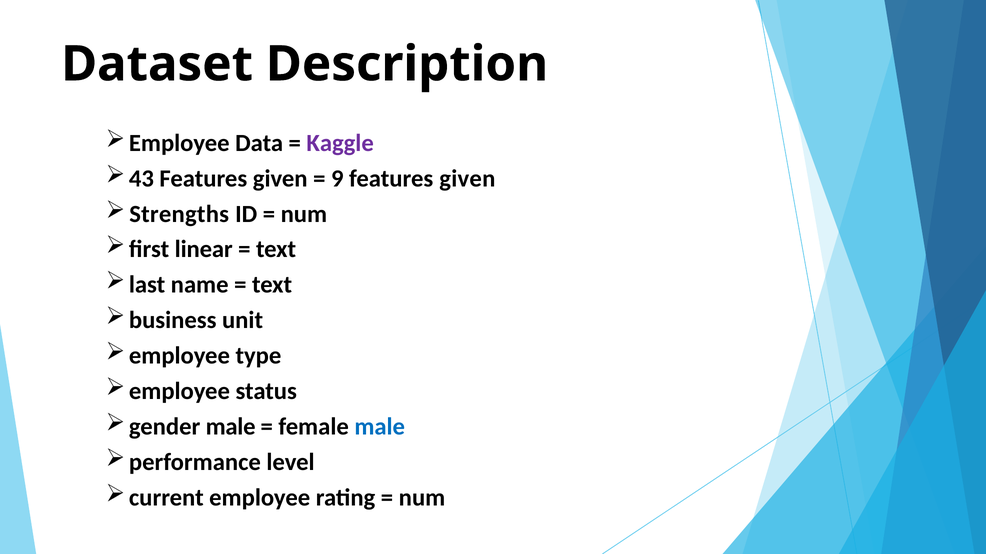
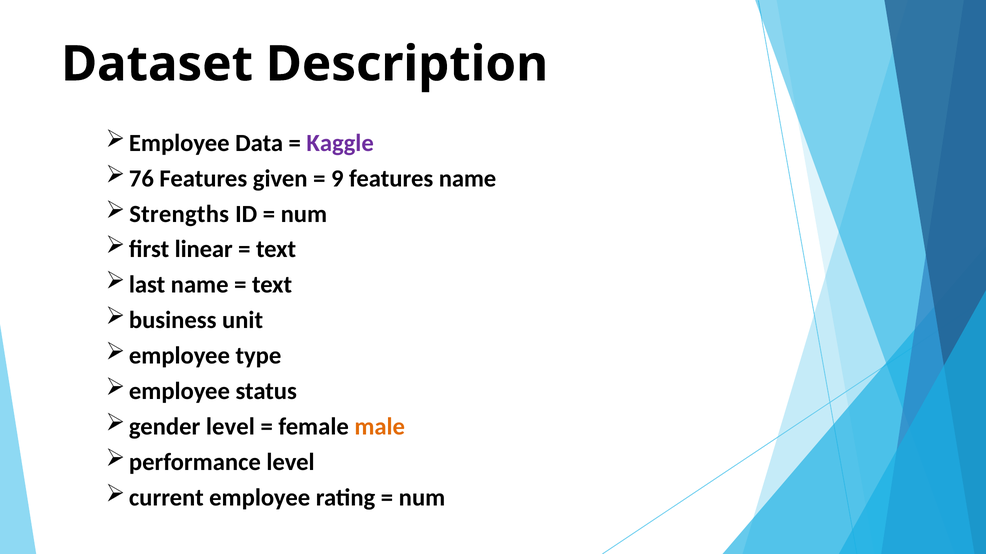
43: 43 -> 76 (141, 179)
9 features given: given -> name (468, 179)
gender male: male -> level (230, 427)
male colour: blue -> orange (380, 427)
